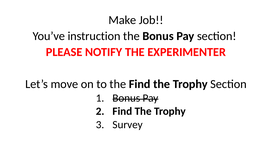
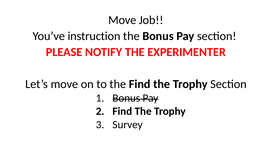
Make: Make -> Move (122, 20)
